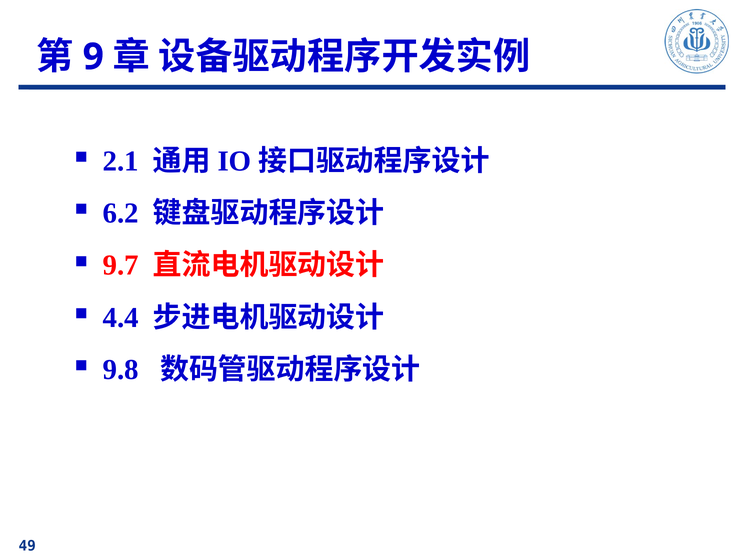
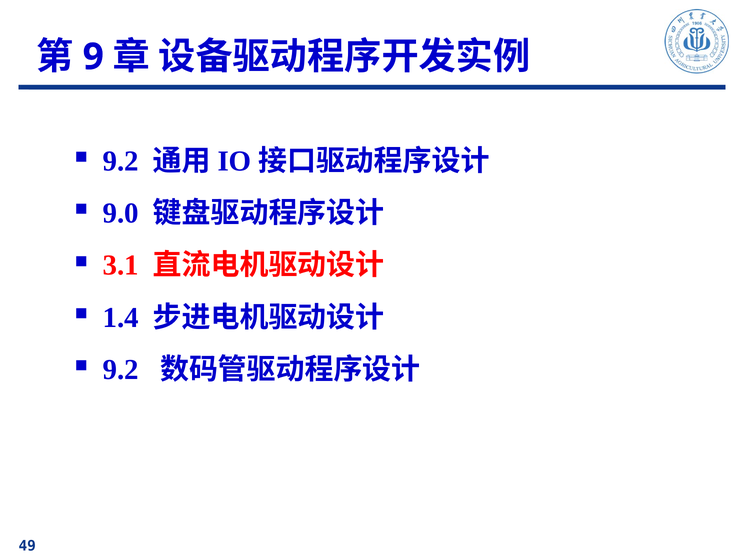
2.1: 2.1 -> 9.2 (121, 161)
6.2: 6.2 -> 9.0 (121, 213)
9.7: 9.7 -> 3.1 (121, 265)
4.4: 4.4 -> 1.4 (121, 318)
9.8: 9.8 -> 9.2 (121, 370)
